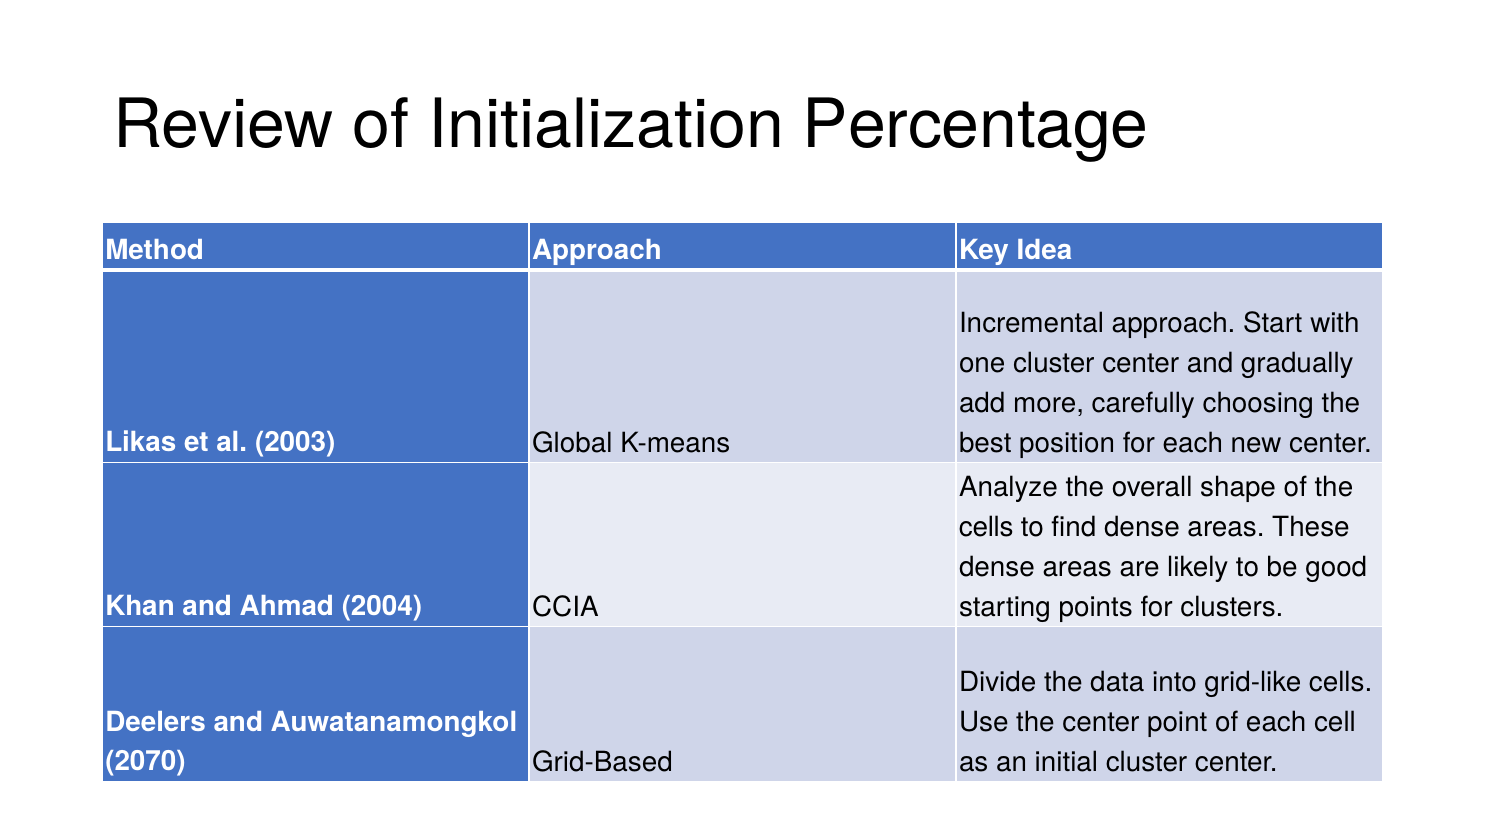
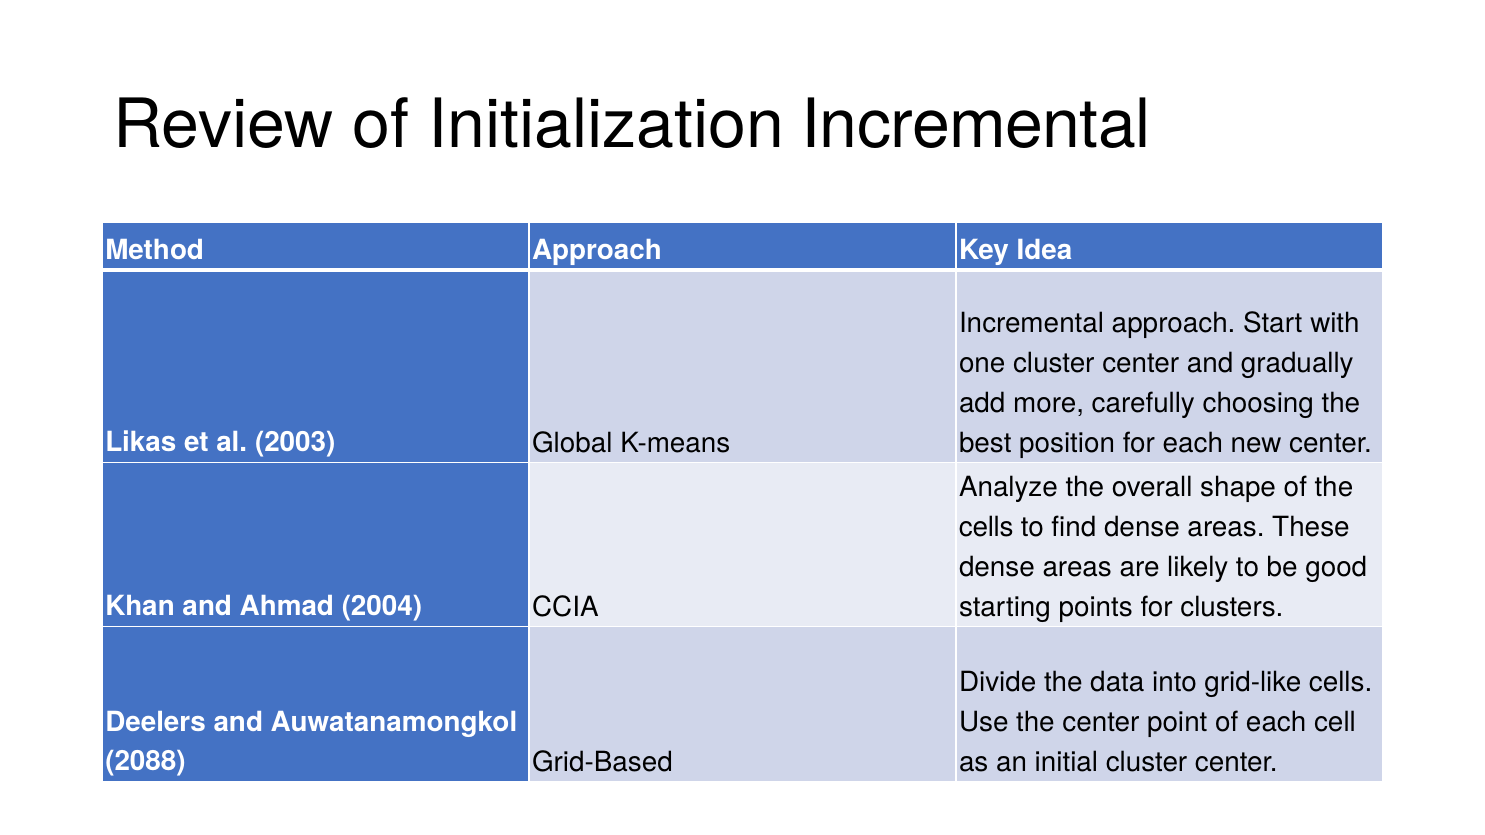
Initialization Percentage: Percentage -> Incremental (976, 125)
2070: 2070 -> 2088 (145, 762)
